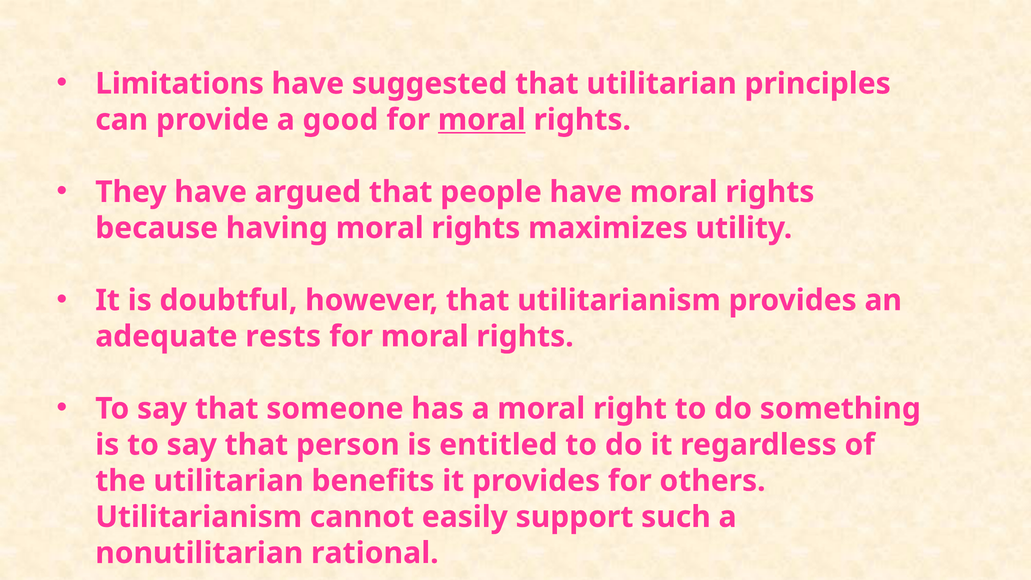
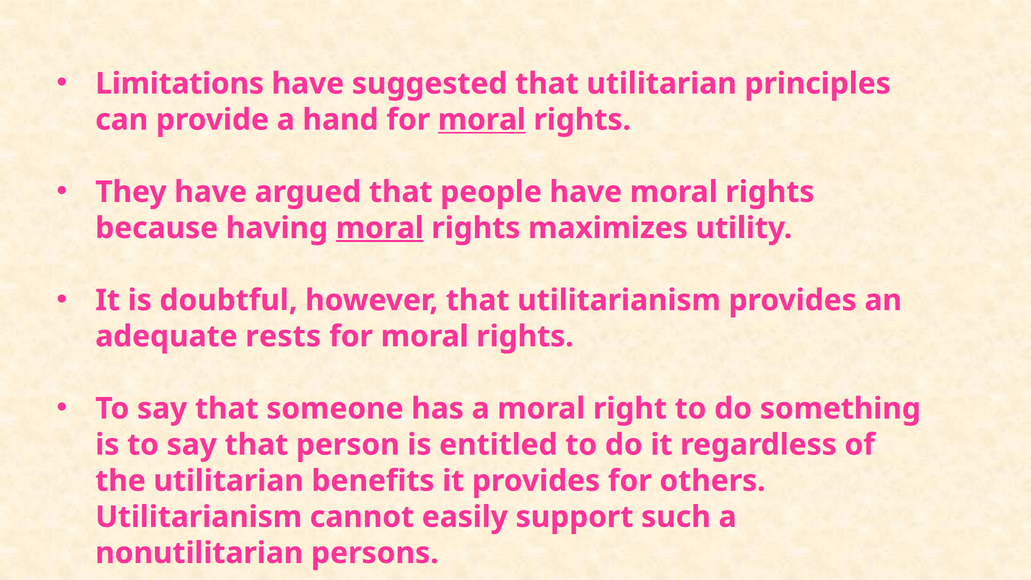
good: good -> hand (341, 120)
moral underline: none -> present (380, 228)
rational: rational -> persons (375, 553)
